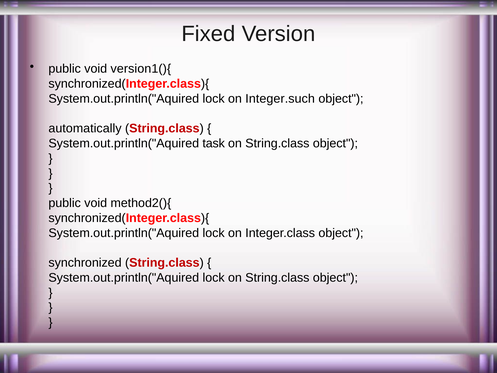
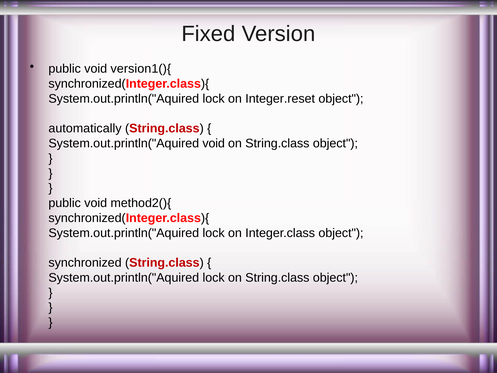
Integer.such: Integer.such -> Integer.reset (280, 99)
System.out.println("Aquired task: task -> void (214, 143)
